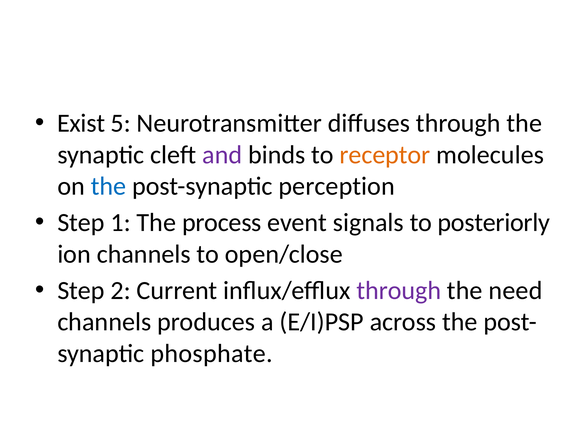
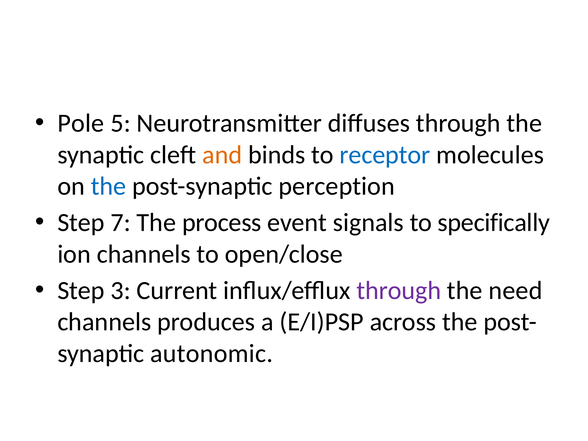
Exist: Exist -> Pole (81, 123)
and colour: purple -> orange (222, 155)
receptor colour: orange -> blue (385, 155)
1: 1 -> 7 (121, 223)
posteriorly: posteriorly -> specifically (494, 223)
2: 2 -> 3 (121, 291)
phosphate: phosphate -> autonomic (212, 353)
